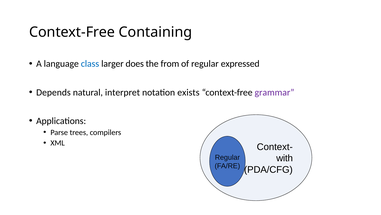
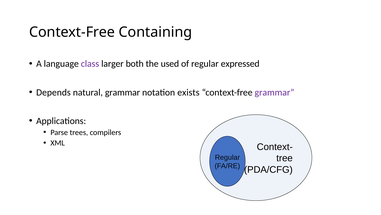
class colour: blue -> purple (90, 64)
does: does -> both (135, 64)
from: from -> used (170, 64)
natural interpret: interpret -> grammar (123, 92)
with: with -> tree (285, 158)
